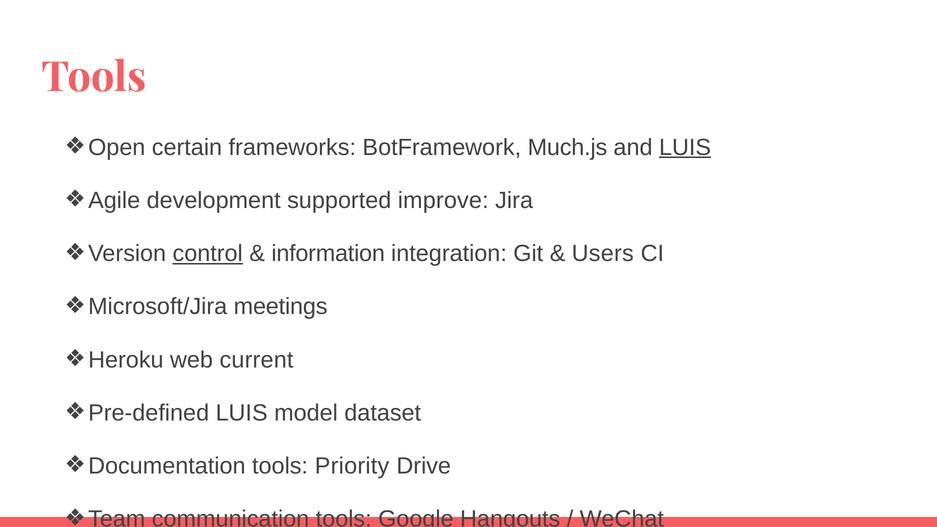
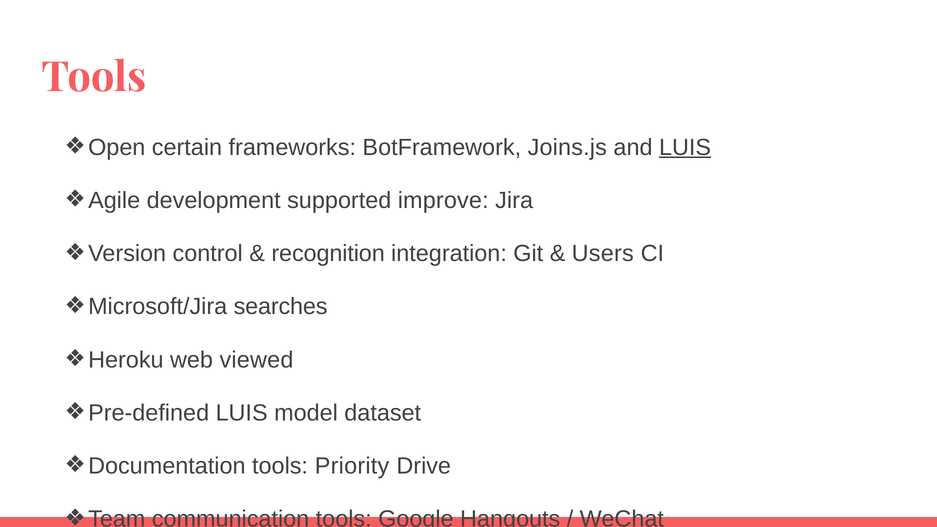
Much.js: Much.js -> Joins.js (567, 147)
control underline: present -> none (208, 254)
information: information -> recognition (328, 254)
meetings: meetings -> searches (281, 307)
current: current -> viewed (256, 360)
